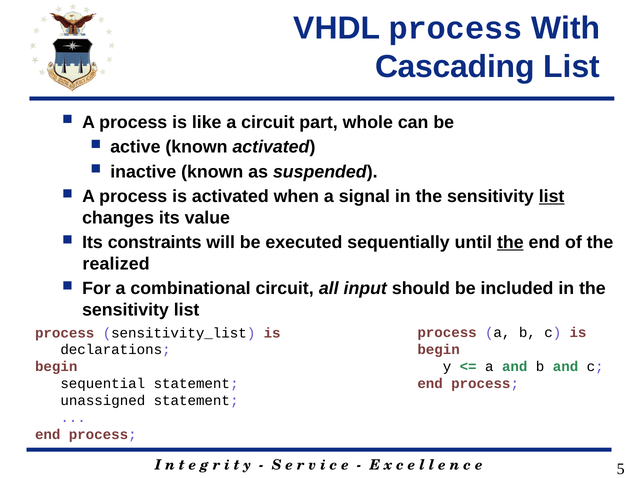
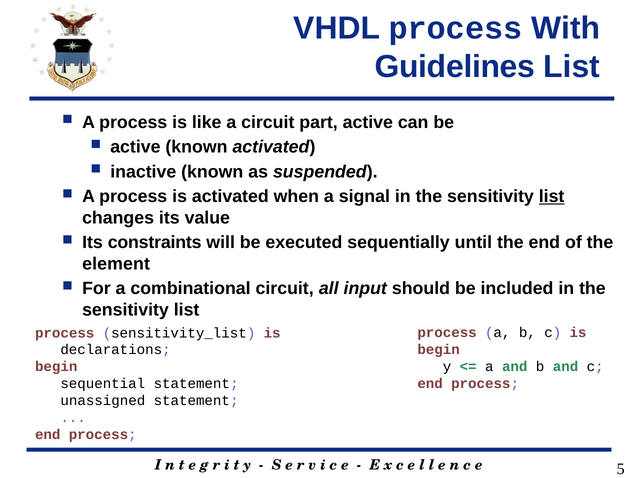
Cascading: Cascading -> Guidelines (455, 67)
part whole: whole -> active (368, 122)
the underline: present -> none (510, 243)
realized: realized -> element (116, 264)
